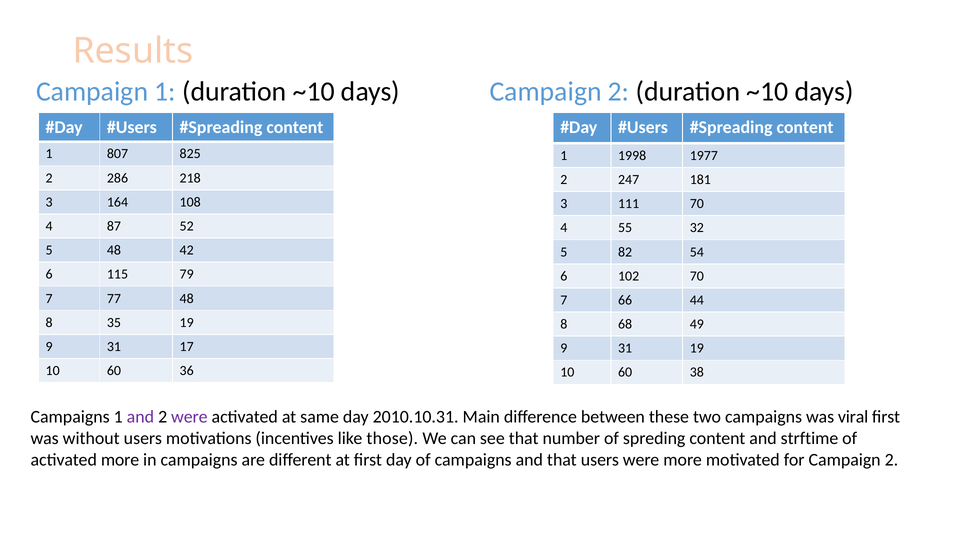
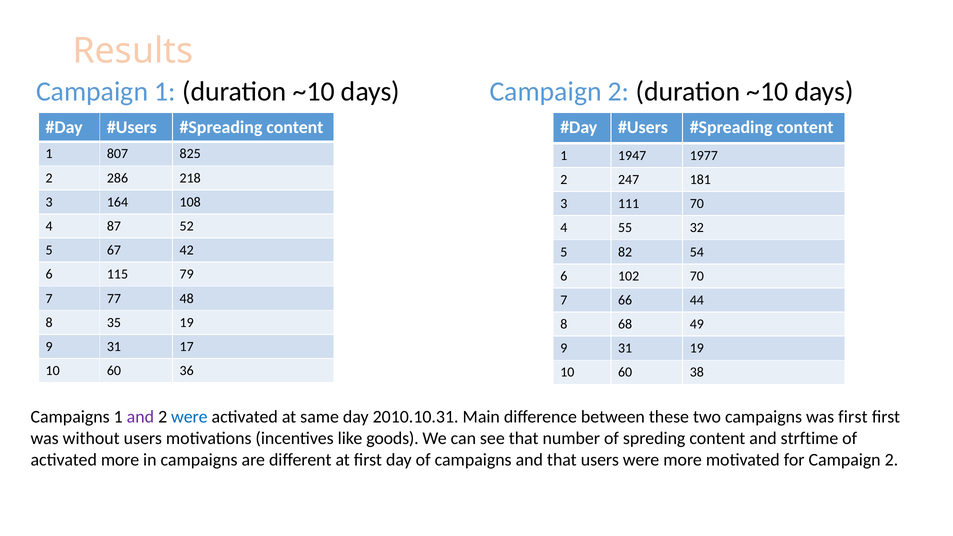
1998: 1998 -> 1947 (632, 156)
5 48: 48 -> 67 (114, 250)
were colour: purple -> blue (189, 417)
was viral: viral -> first (853, 417)
those: those -> goods (392, 438)
